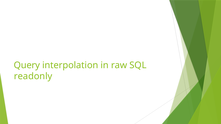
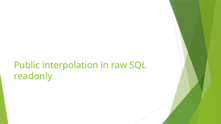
Query: Query -> Public (27, 65)
